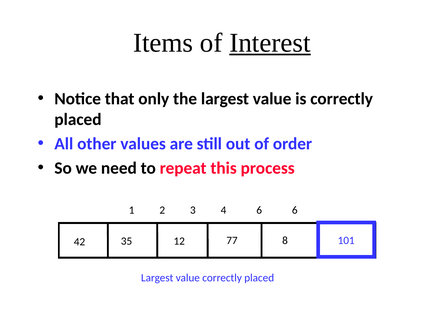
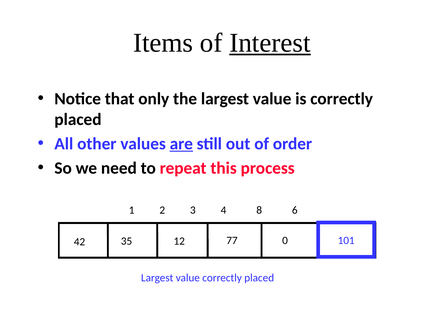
are underline: none -> present (181, 144)
4 6: 6 -> 8 (259, 210)
8: 8 -> 0 (285, 240)
